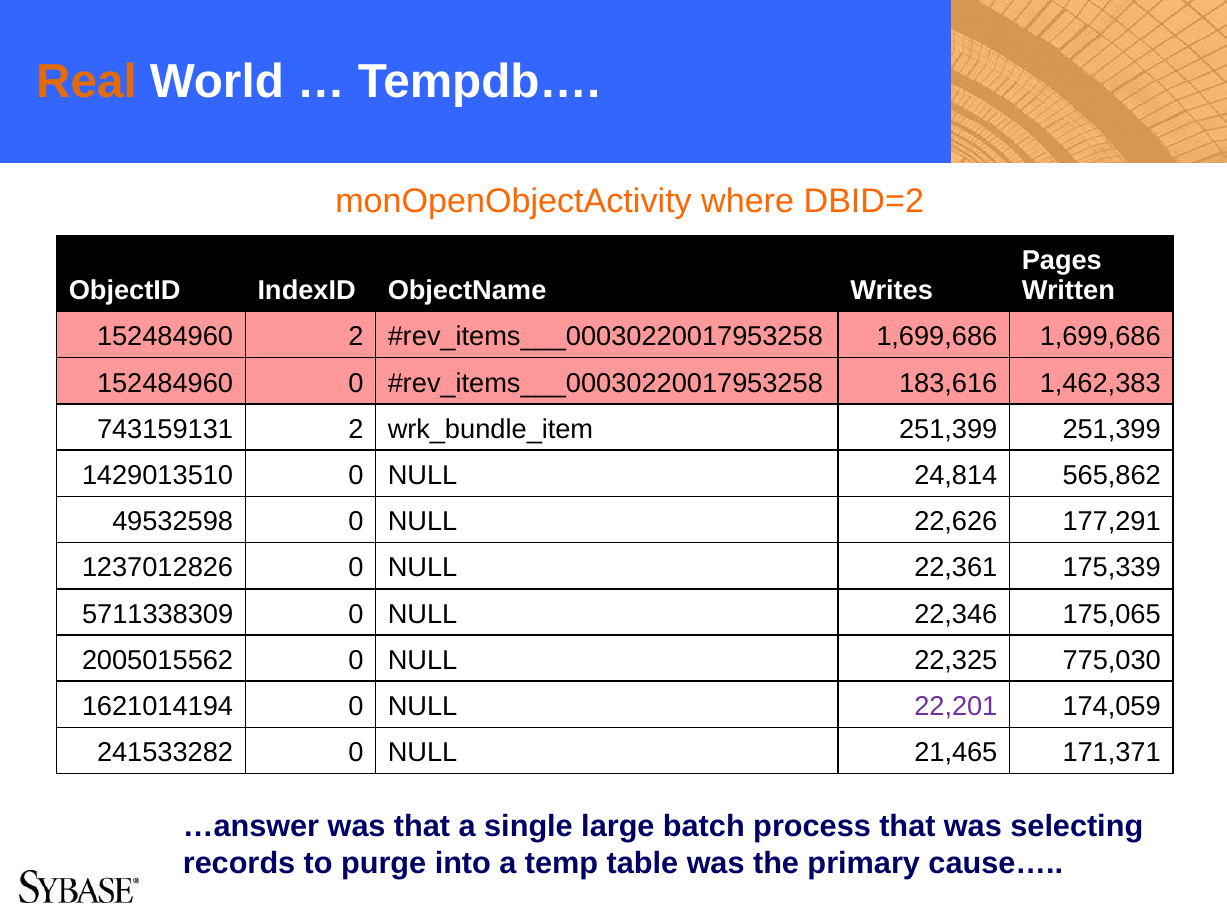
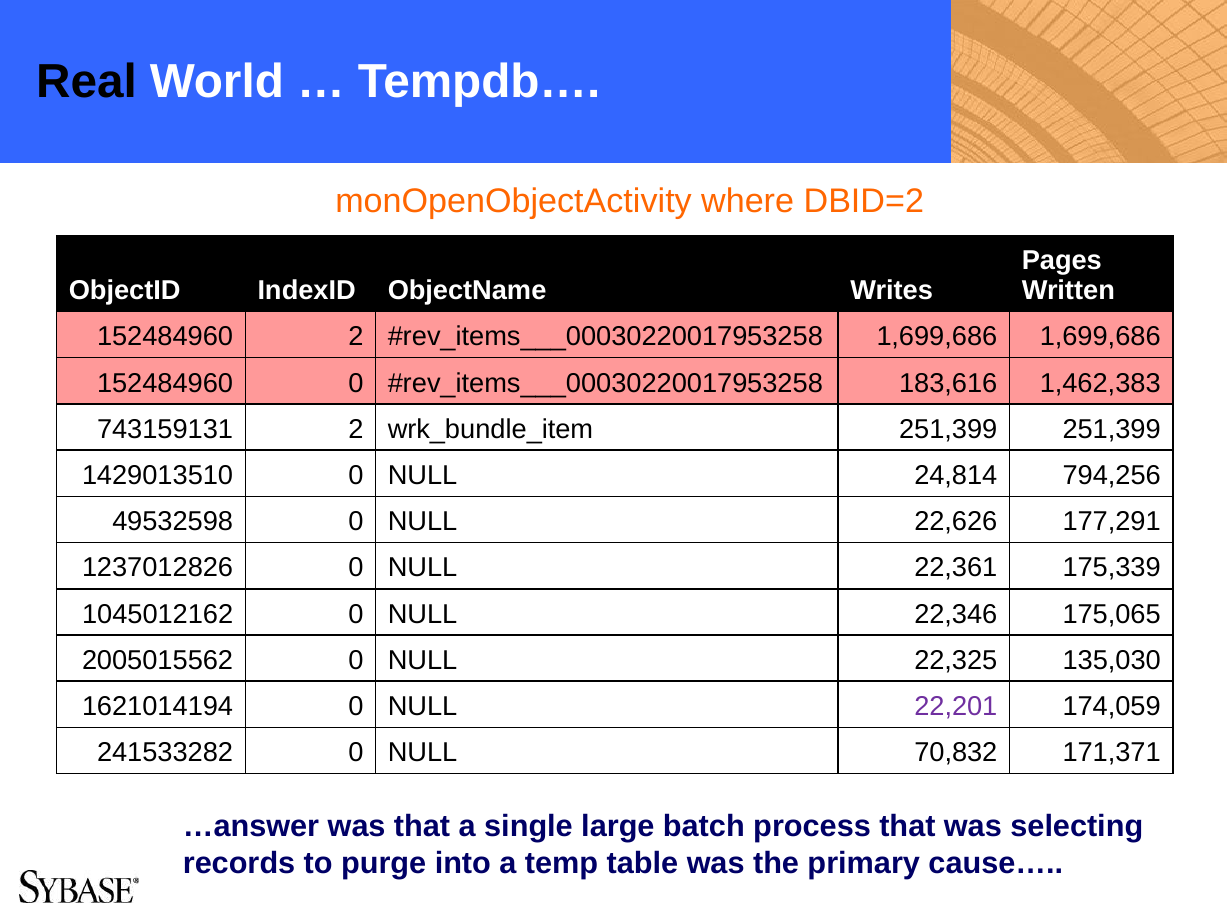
Real colour: orange -> black (86, 82)
565,862: 565,862 -> 794,256 (1112, 476)
5711338309: 5711338309 -> 1045012162 (158, 614)
775,030: 775,030 -> 135,030 (1112, 660)
21,465: 21,465 -> 70,832 (956, 753)
